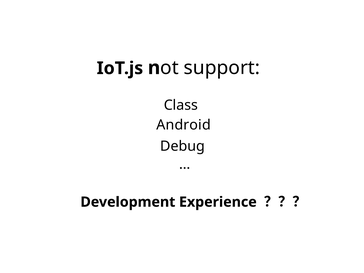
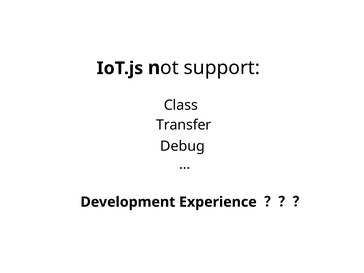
Android: Android -> Transfer (184, 125)
